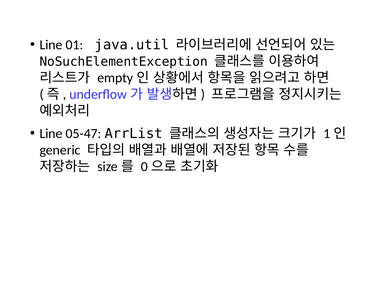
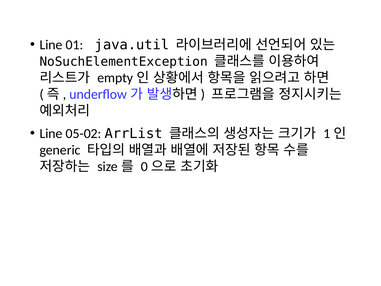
05-47: 05-47 -> 05-02 (84, 134)
